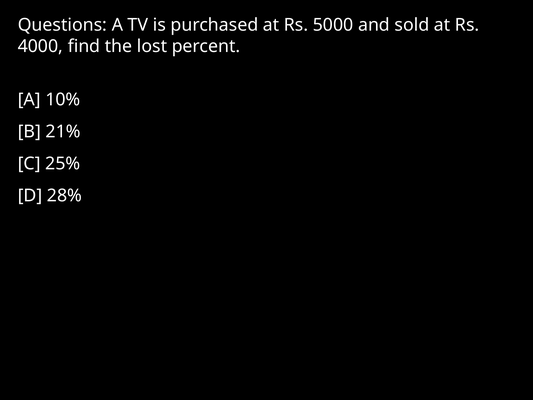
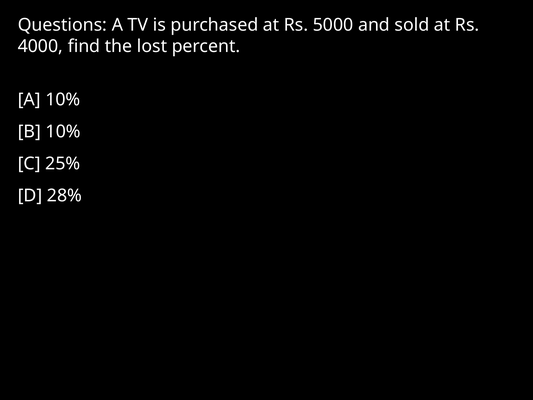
B 21%: 21% -> 10% (63, 132)
